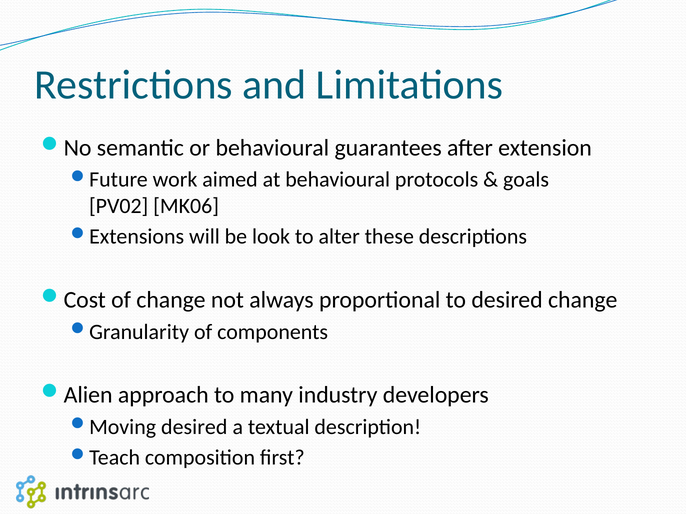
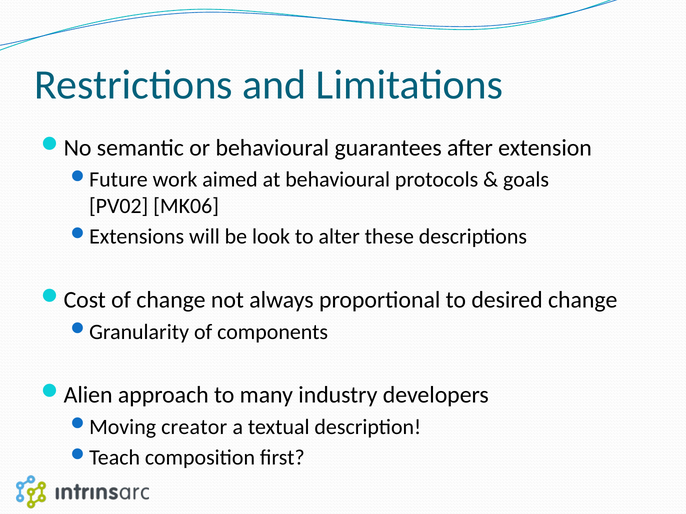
desired: desired -> creator (194, 427)
